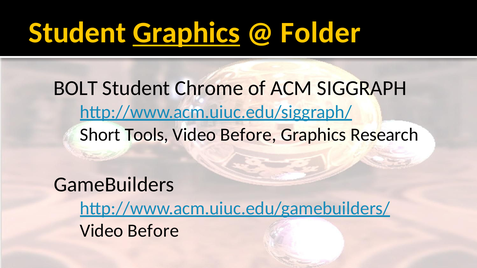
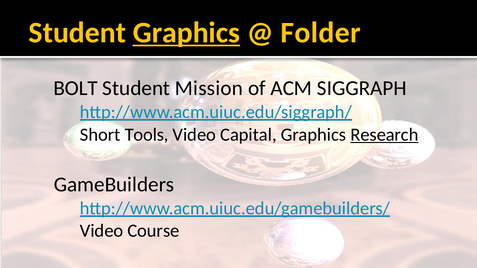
Chrome: Chrome -> Mission (209, 88)
Video Before: Before -> Capital (248, 135)
Research underline: none -> present (384, 135)
Before: Before -> Course (153, 231)
